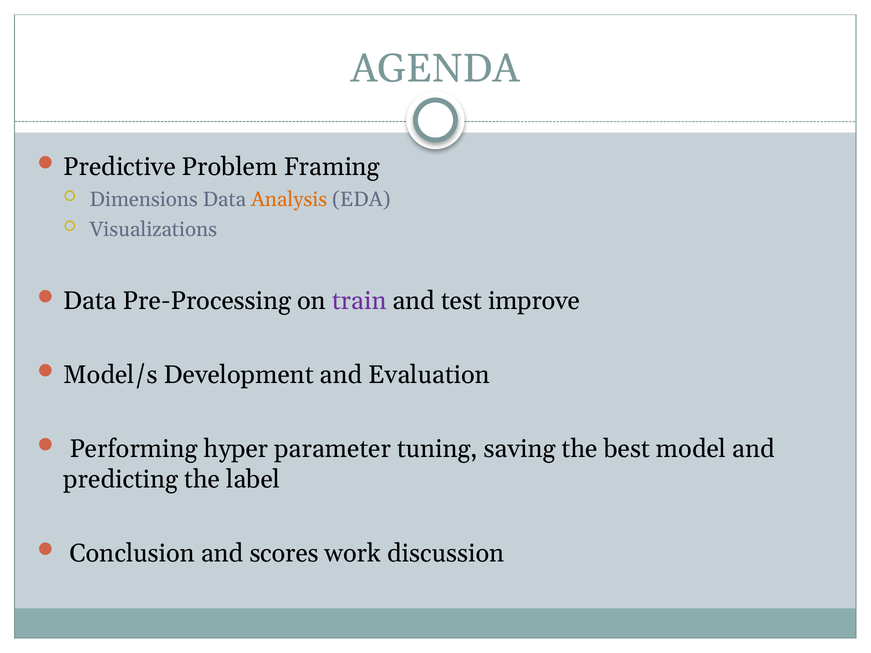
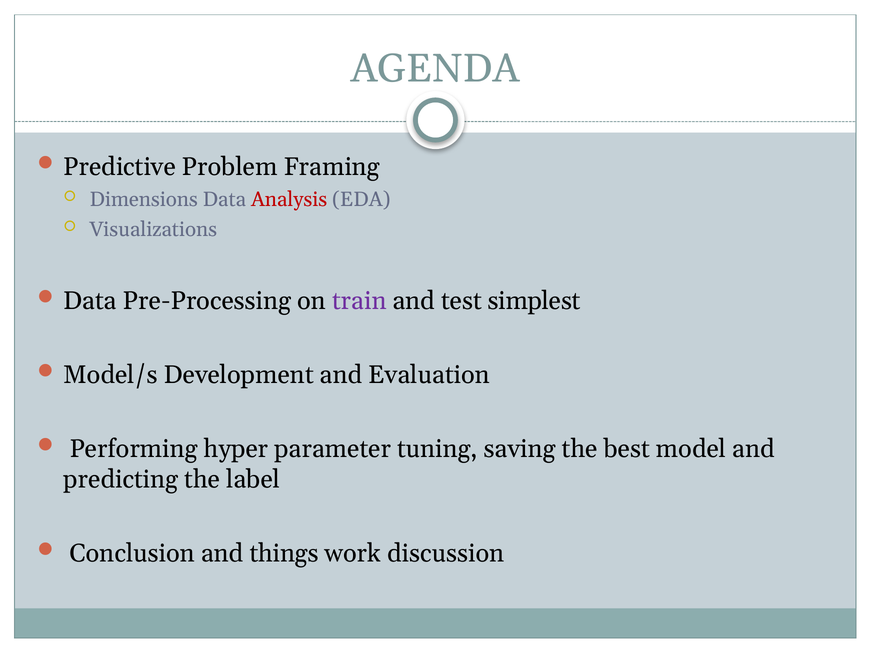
Analysis colour: orange -> red (289, 199)
improve: improve -> simplest (534, 301)
scores: scores -> things (284, 554)
